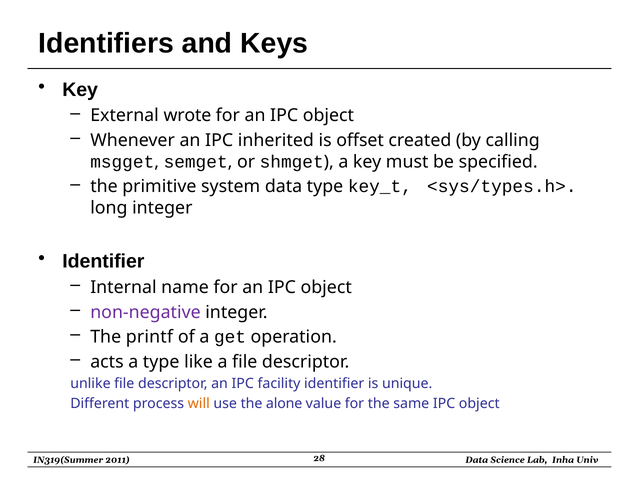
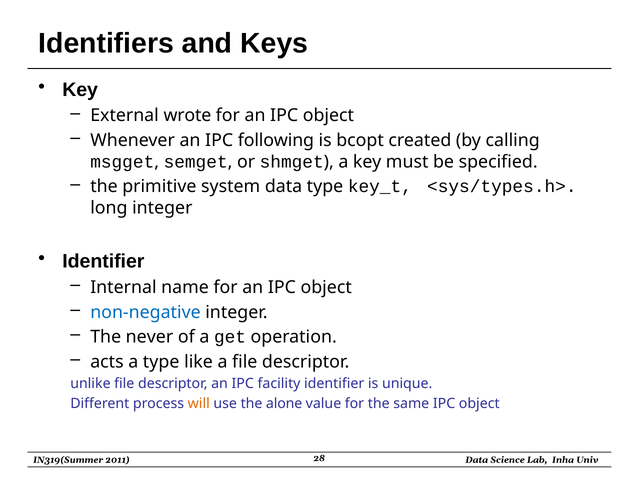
inherited: inherited -> following (276, 140)
offset: offset -> bcopt (360, 140)
non-negative colour: purple -> blue (145, 312)
printf: printf -> never (149, 337)
